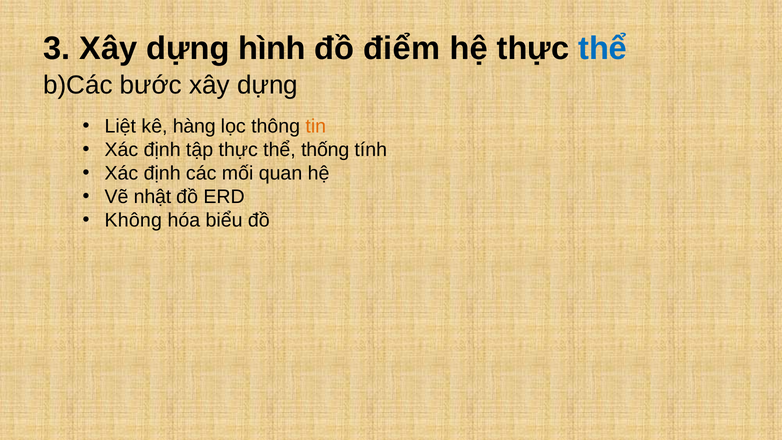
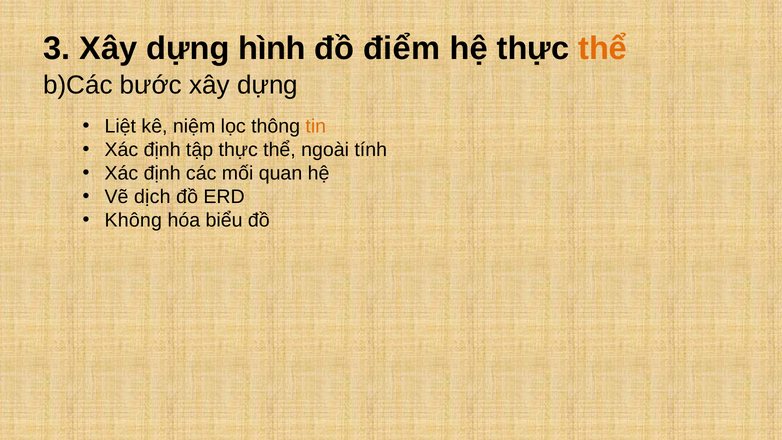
thể colour: blue -> orange (603, 49)
hàng: hàng -> niệm (194, 126)
thống: thống -> ngoài (325, 150)
nhật: nhật -> dịch (152, 197)
